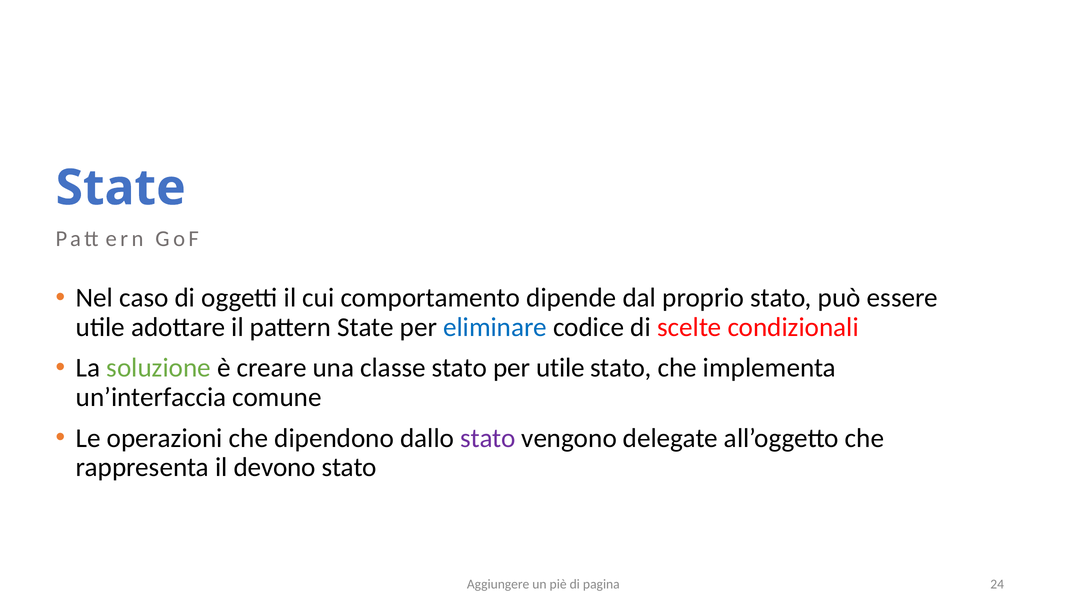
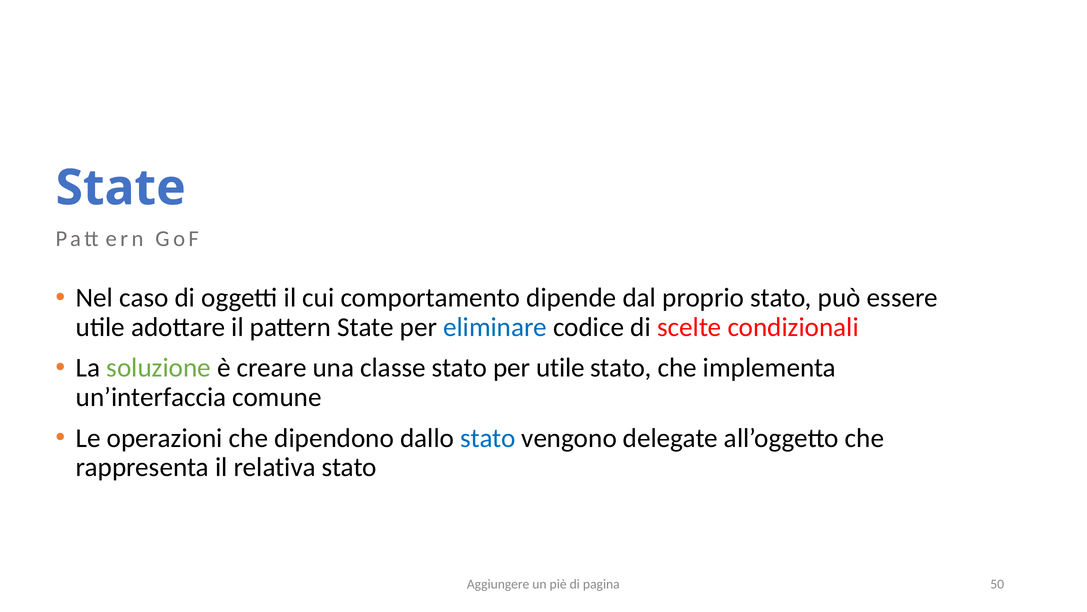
stato colour: purple -> blue (488, 438)
devono: devono -> relativa (275, 467)
24: 24 -> 50 (997, 584)
